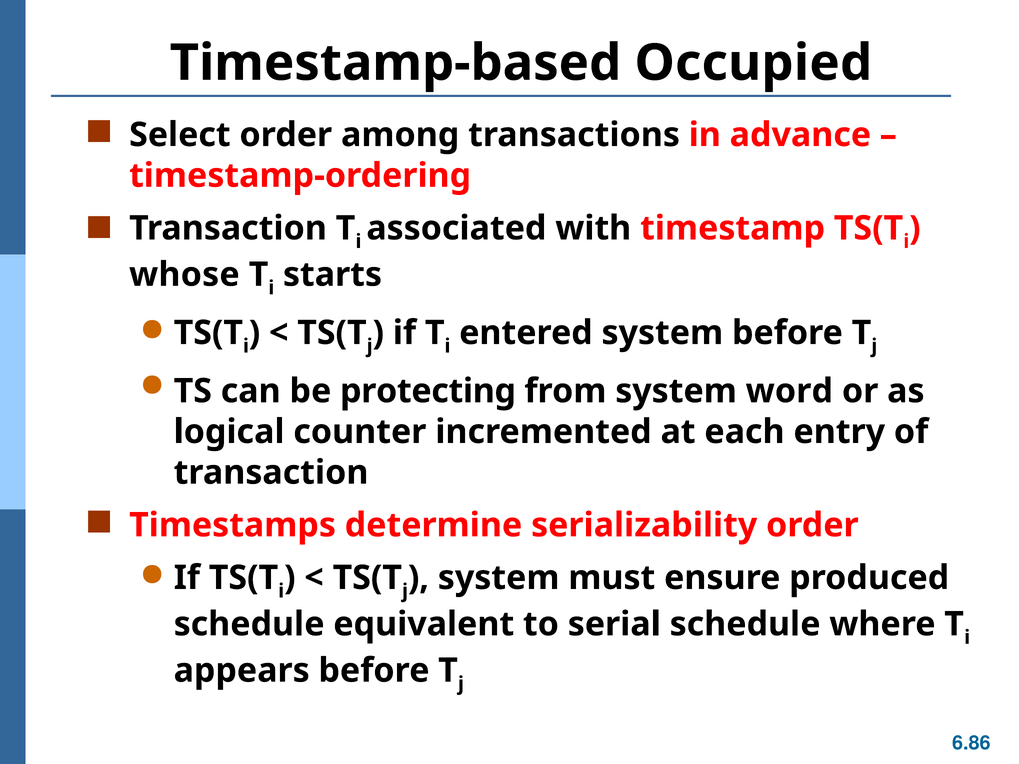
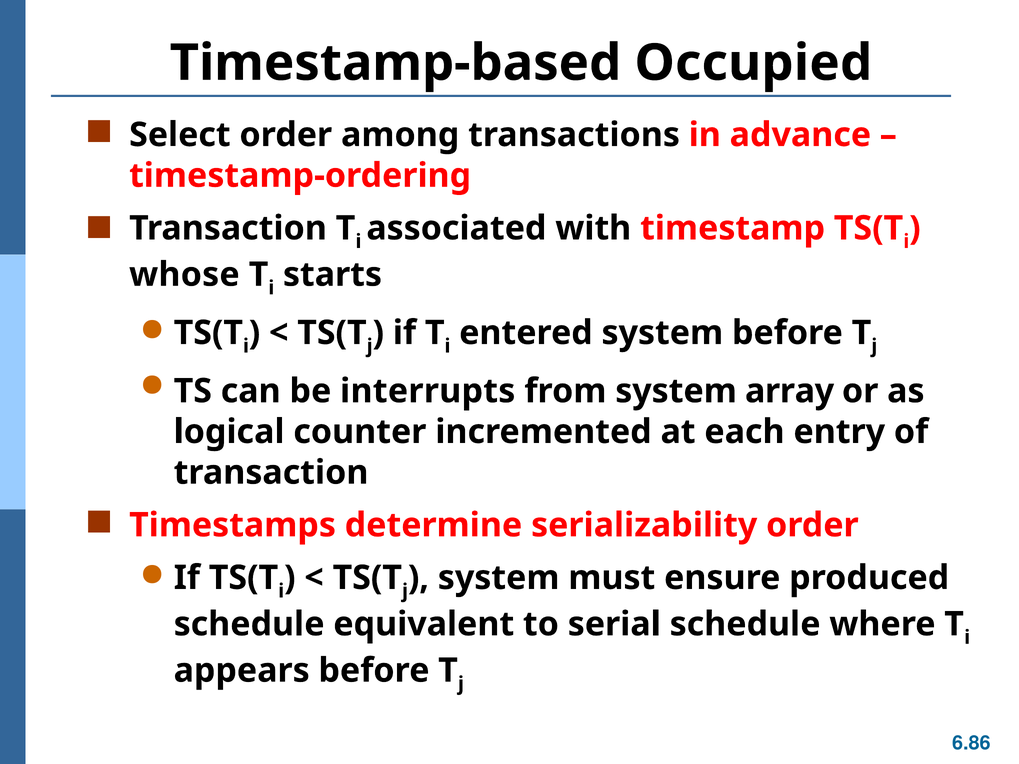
protecting: protecting -> interrupts (428, 391)
word: word -> array (790, 391)
